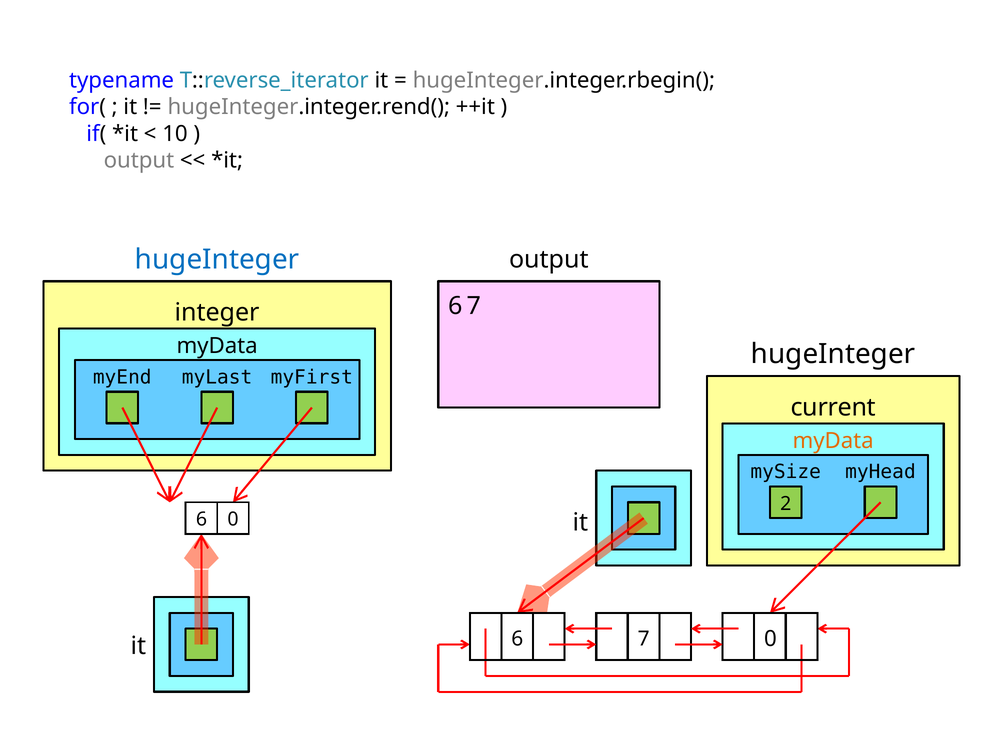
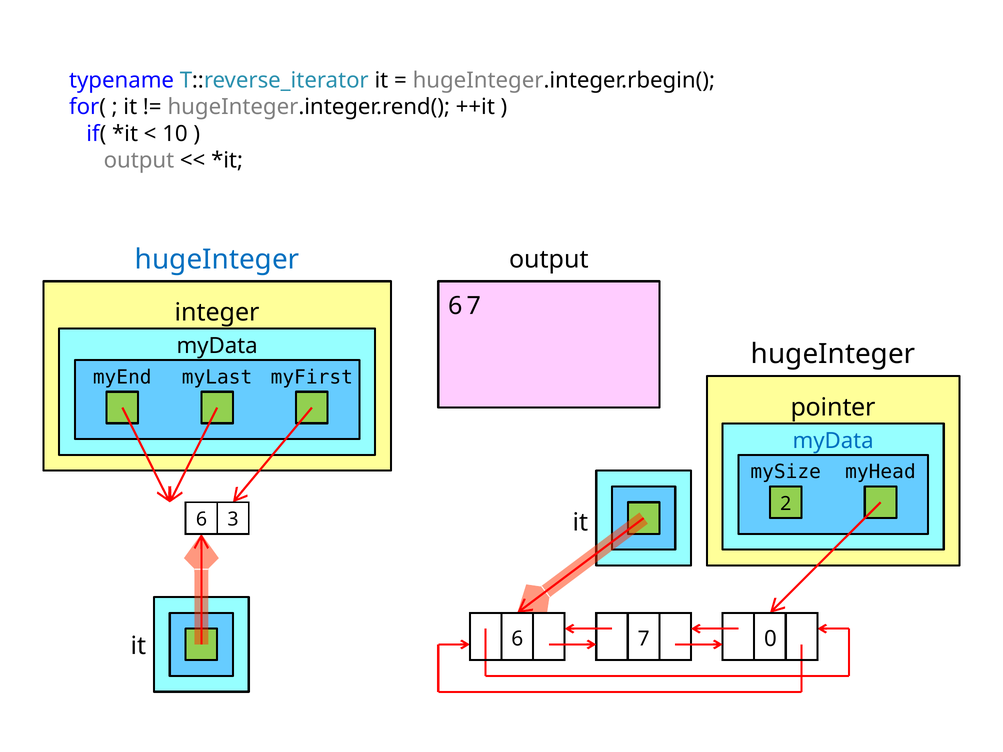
current: current -> pointer (833, 407)
myData colour: orange -> blue (833, 441)
6 0: 0 -> 3 (233, 519)
